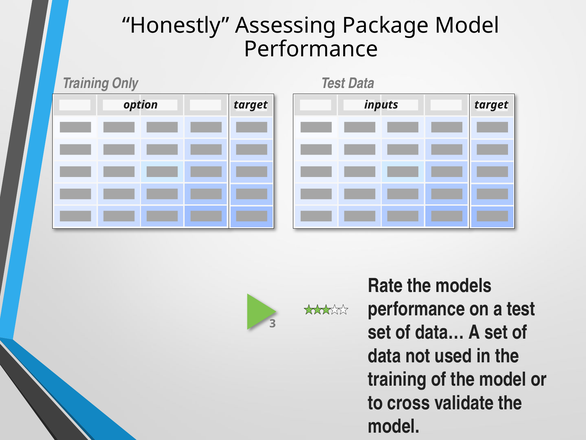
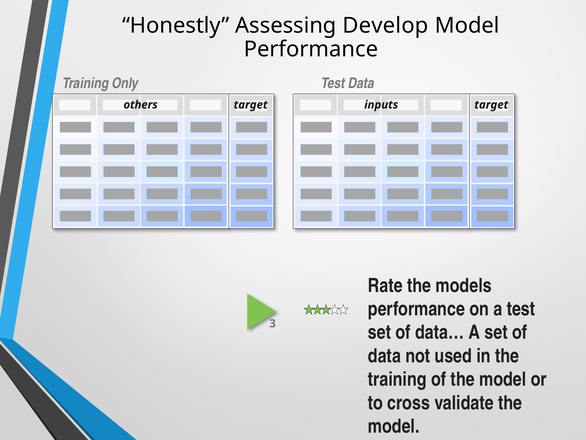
Package: Package -> Develop (386, 26)
option: option -> others (141, 105)
